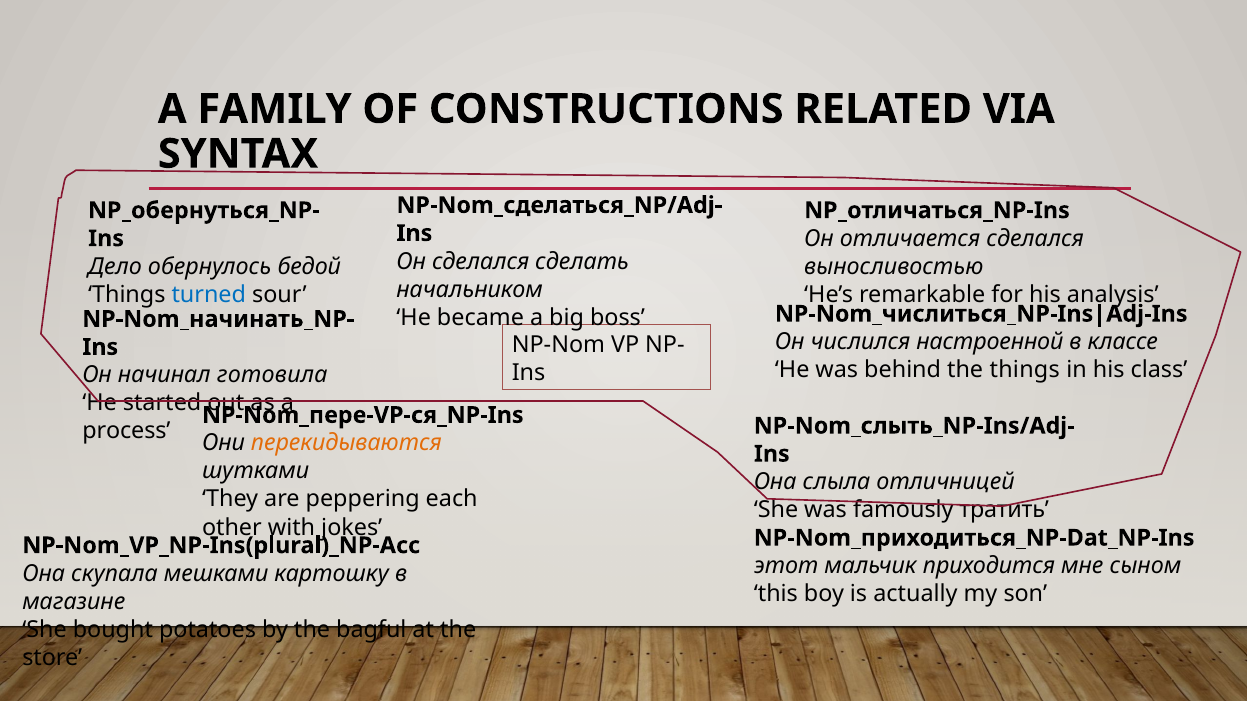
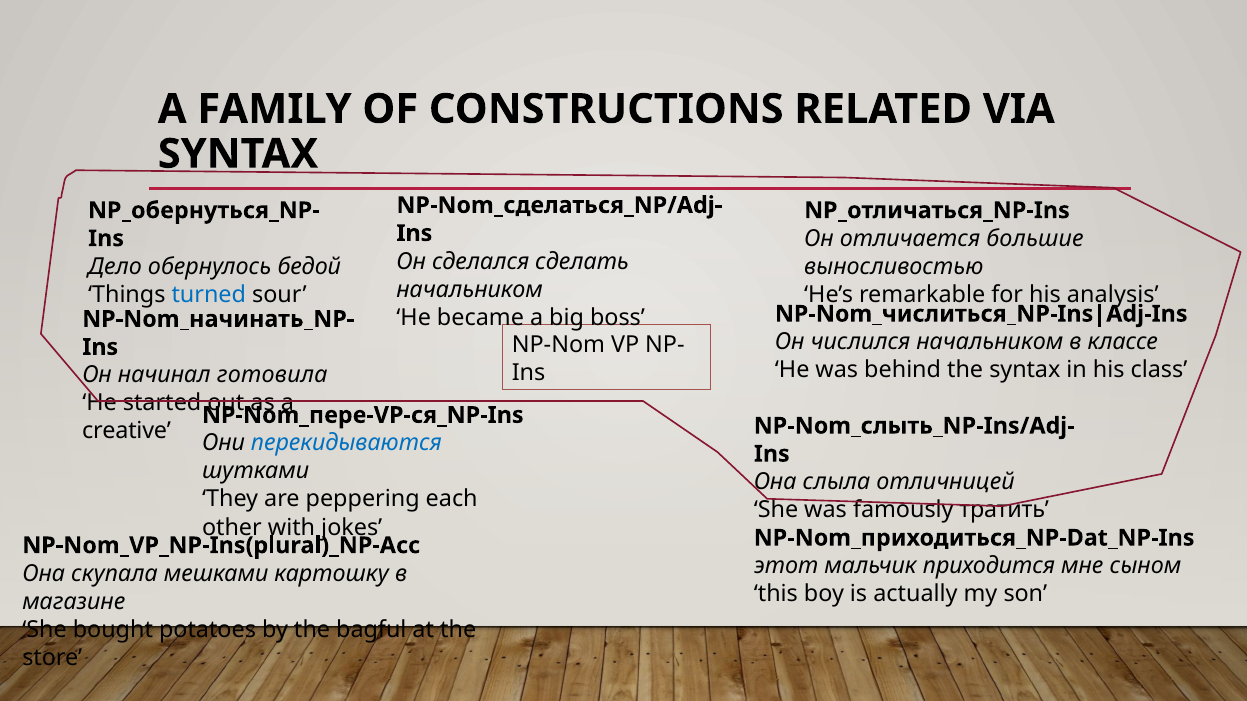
отличается сделался: сделался -> большие (1035, 239)
числился настроенной: настроенной -> начальником (990, 342)
the things: things -> syntax (1025, 370)
process: process -> creative (126, 432)
перекидываются colour: orange -> blue (346, 443)
